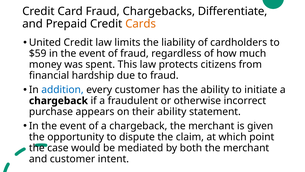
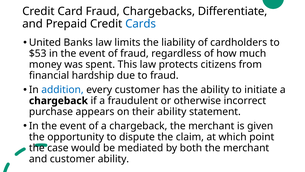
Cards colour: orange -> blue (141, 24)
United Credit: Credit -> Banks (78, 42)
$59: $59 -> $53 (38, 53)
customer intent: intent -> ability (113, 159)
